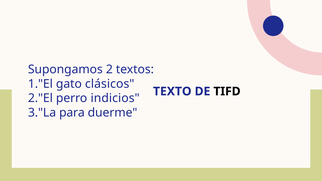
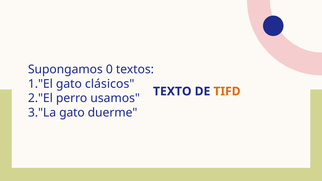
2: 2 -> 0 (109, 69)
TIFD colour: black -> orange (227, 91)
indicios: indicios -> usamos (115, 98)
para: para -> gato (72, 113)
